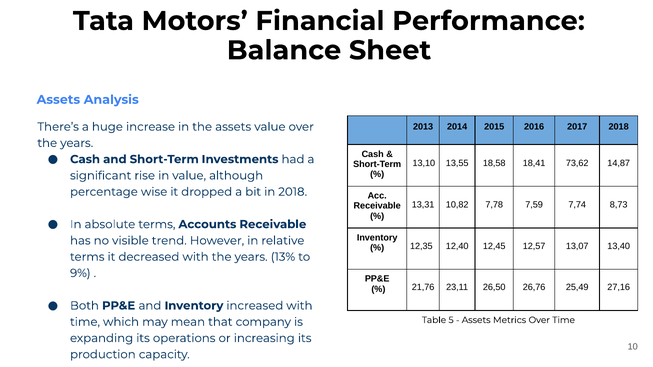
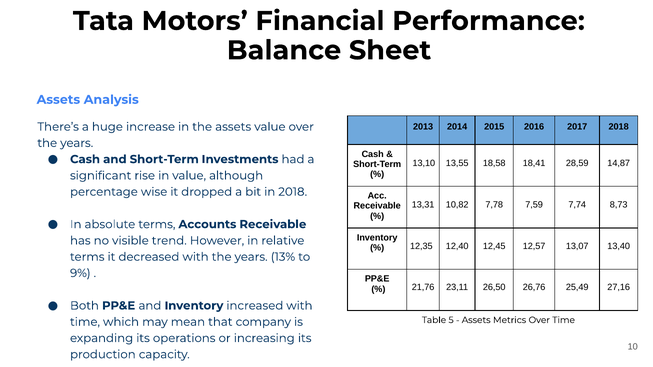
73,62: 73,62 -> 28,59 (577, 163)
